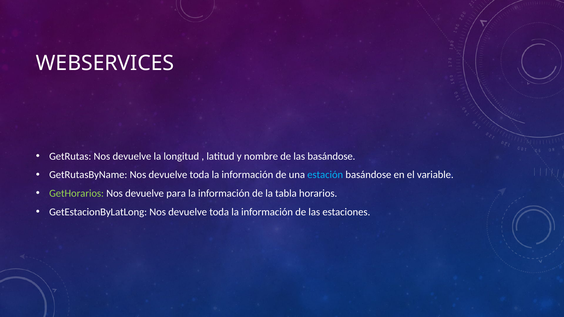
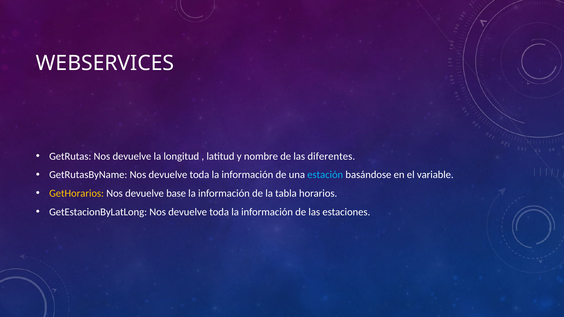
las basándose: basándose -> diferentes (331, 156)
GetHorarios colour: light green -> yellow (77, 194)
para: para -> base (176, 194)
